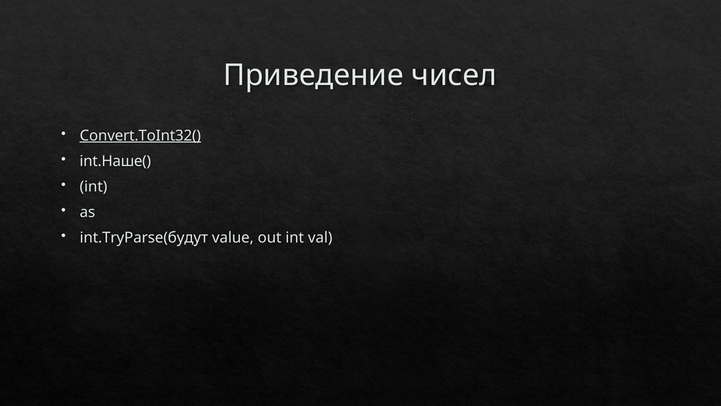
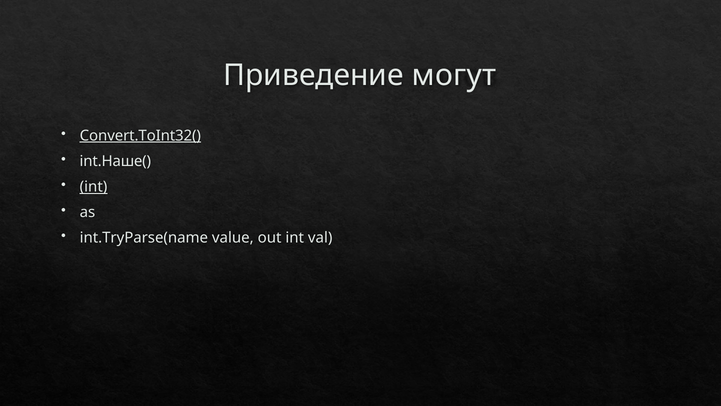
чисел: чисел -> могут (454, 75)
int underline: none -> present (94, 187)
int.TryParse(будут: int.TryParse(будут -> int.TryParse(name (144, 238)
